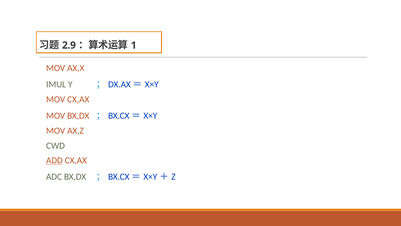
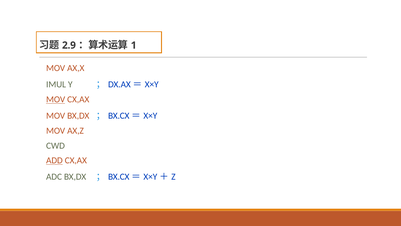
MOV underline: none -> present (56, 99)
